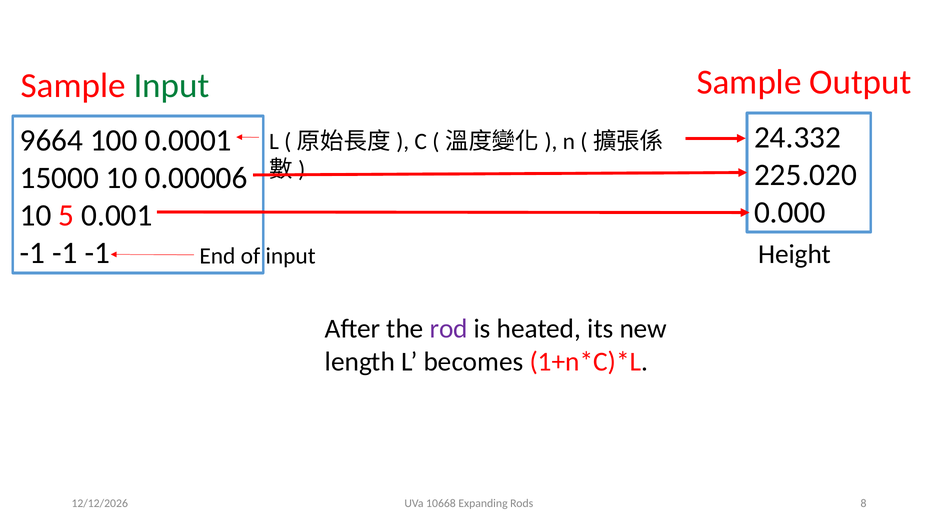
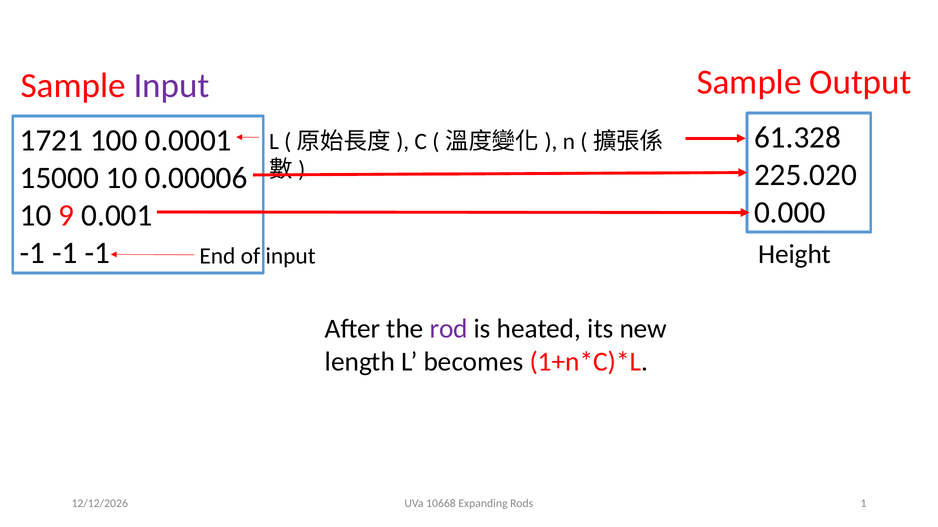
Input colour: green -> purple (172, 86)
24.332: 24.332 -> 61.328 (798, 137)
9664: 9664 -> 1721 (51, 141)
5: 5 -> 9 (66, 216)
8: 8 -> 1 (864, 504)
